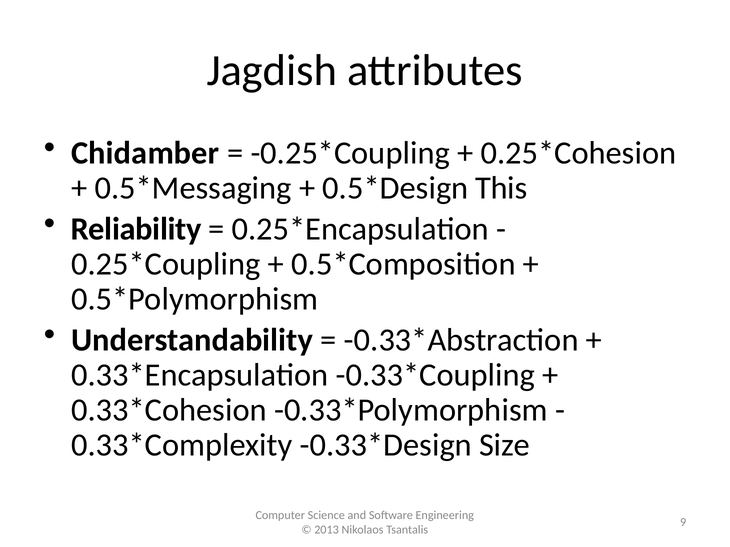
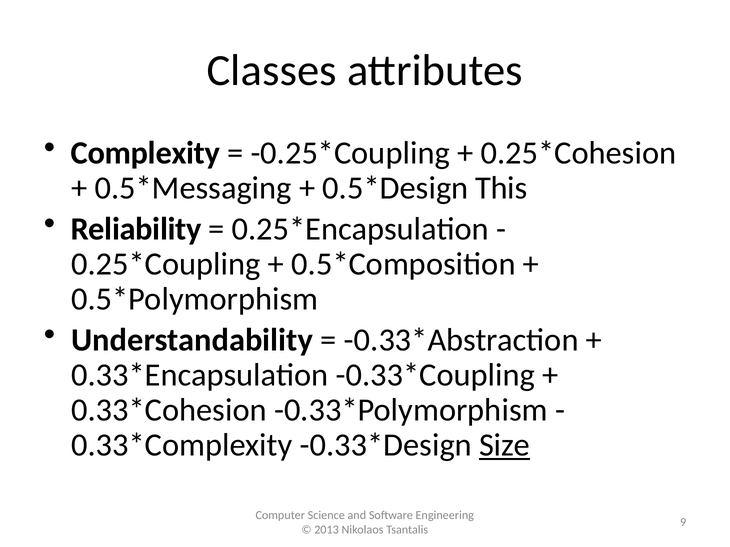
Jagdish: Jagdish -> Classes (272, 71)
Chidamber: Chidamber -> Complexity (145, 153)
Size underline: none -> present (505, 445)
